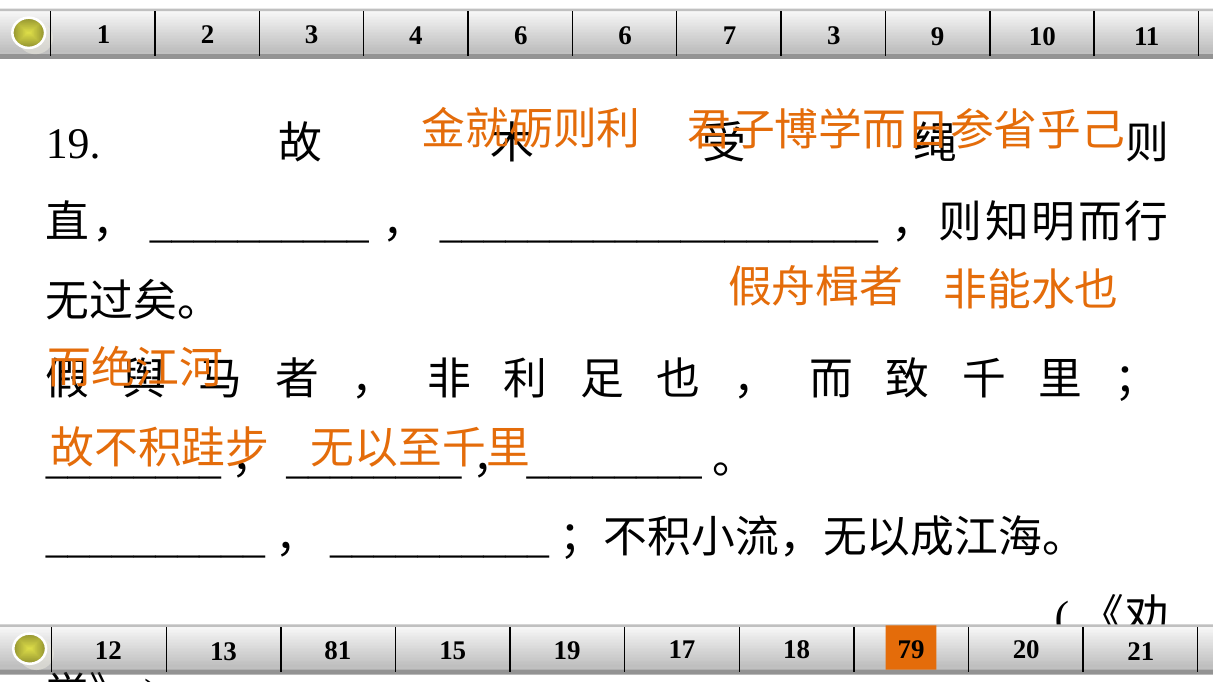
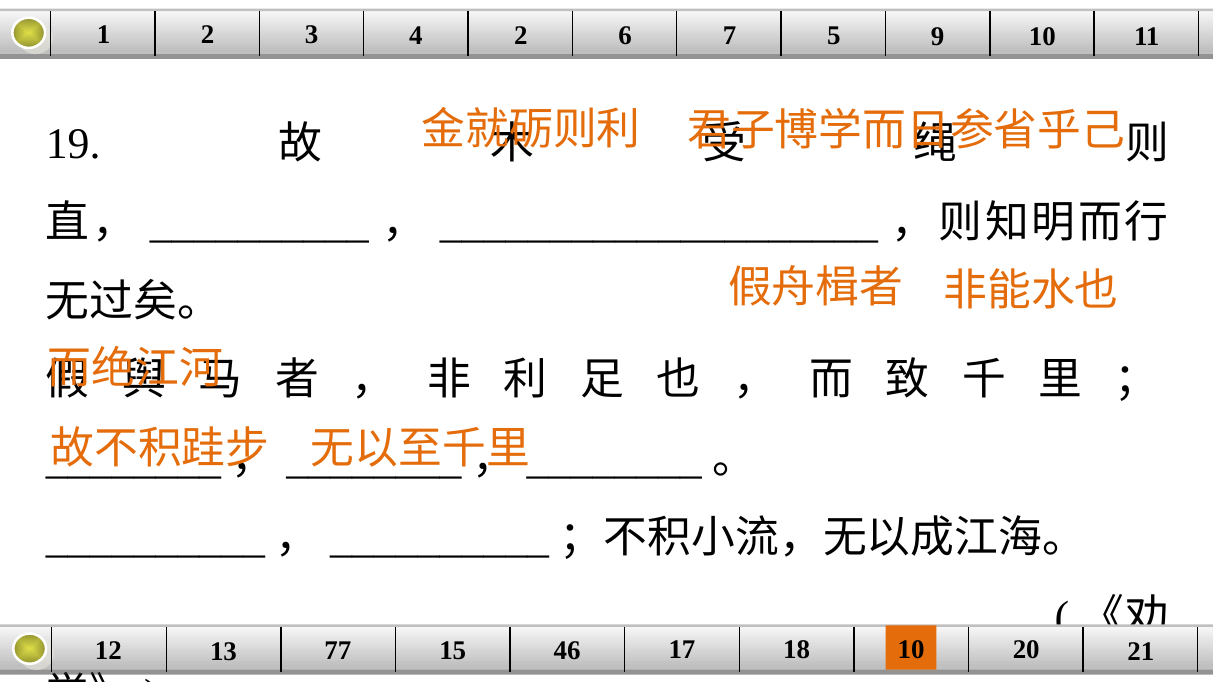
4 6: 6 -> 2 (521, 35)
7 3: 3 -> 5 (834, 36)
81: 81 -> 77 (338, 651)
15 19: 19 -> 46 (567, 651)
18 79: 79 -> 10 (911, 650)
